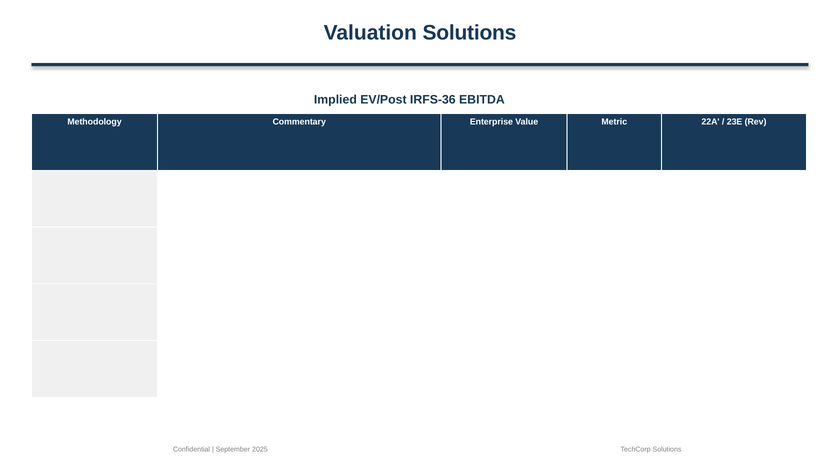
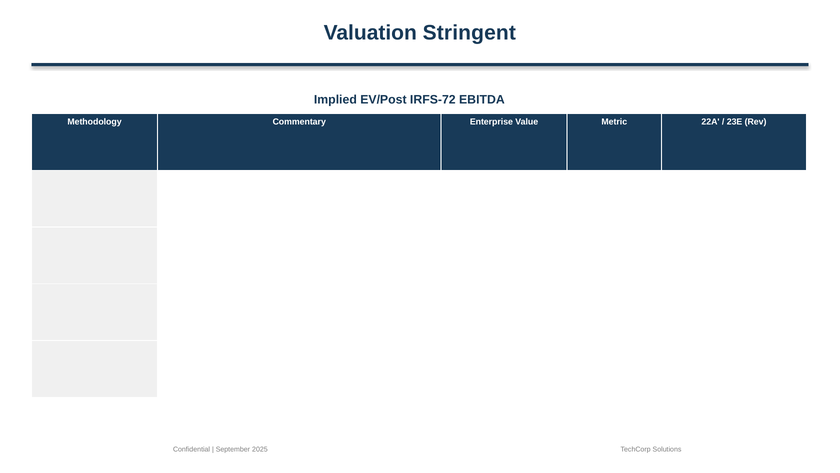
Valuation Solutions: Solutions -> Stringent (469, 33)
IRFS-36: IRFS-36 -> IRFS-72 (433, 100)
